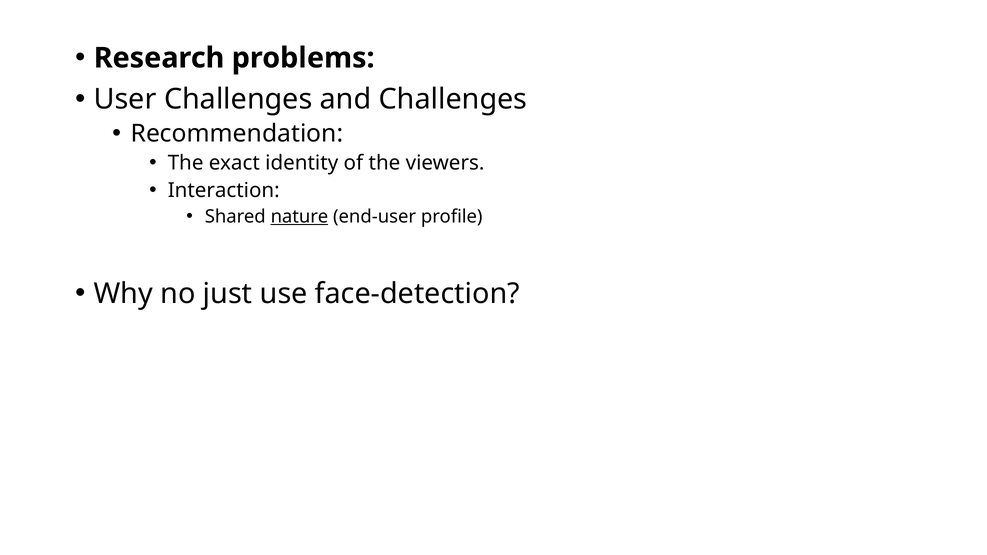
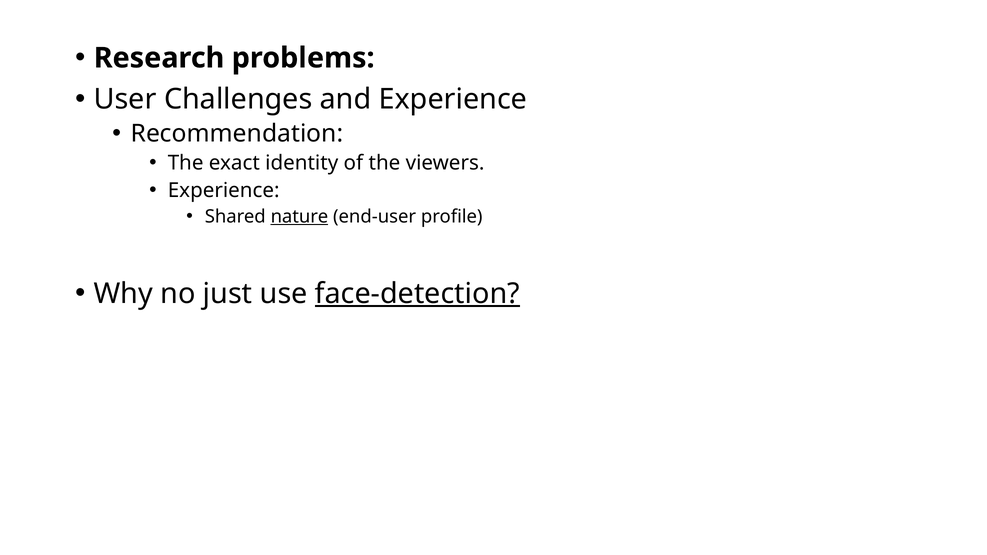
and Challenges: Challenges -> Experience (453, 99)
Interaction: Interaction -> Experience (224, 190)
face-detection underline: none -> present (417, 294)
